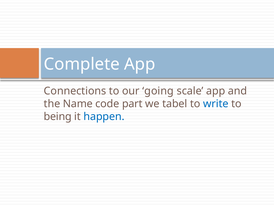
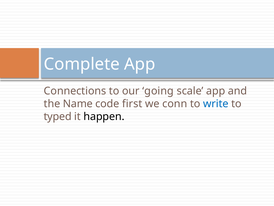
part: part -> first (132, 103)
tabel: tabel -> conn (175, 103)
being: being -> typed (58, 116)
happen colour: blue -> black (104, 116)
